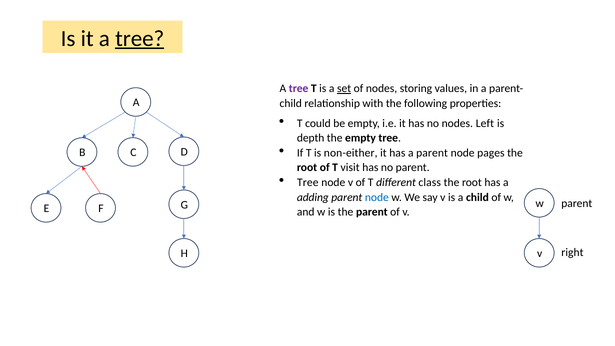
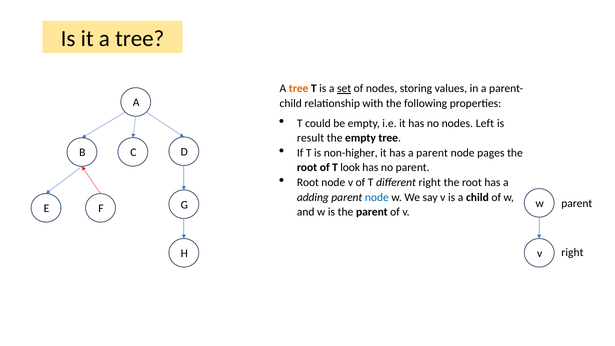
tree underline: present -> none (140, 38)
tree colour: purple -> orange (299, 89)
depth: depth -> result (311, 138)
non-either: non-either -> non-higher (351, 153)
visit: visit -> look (350, 168)
Tree: Tree -> Root (308, 182)
different class: class -> right (430, 182)
